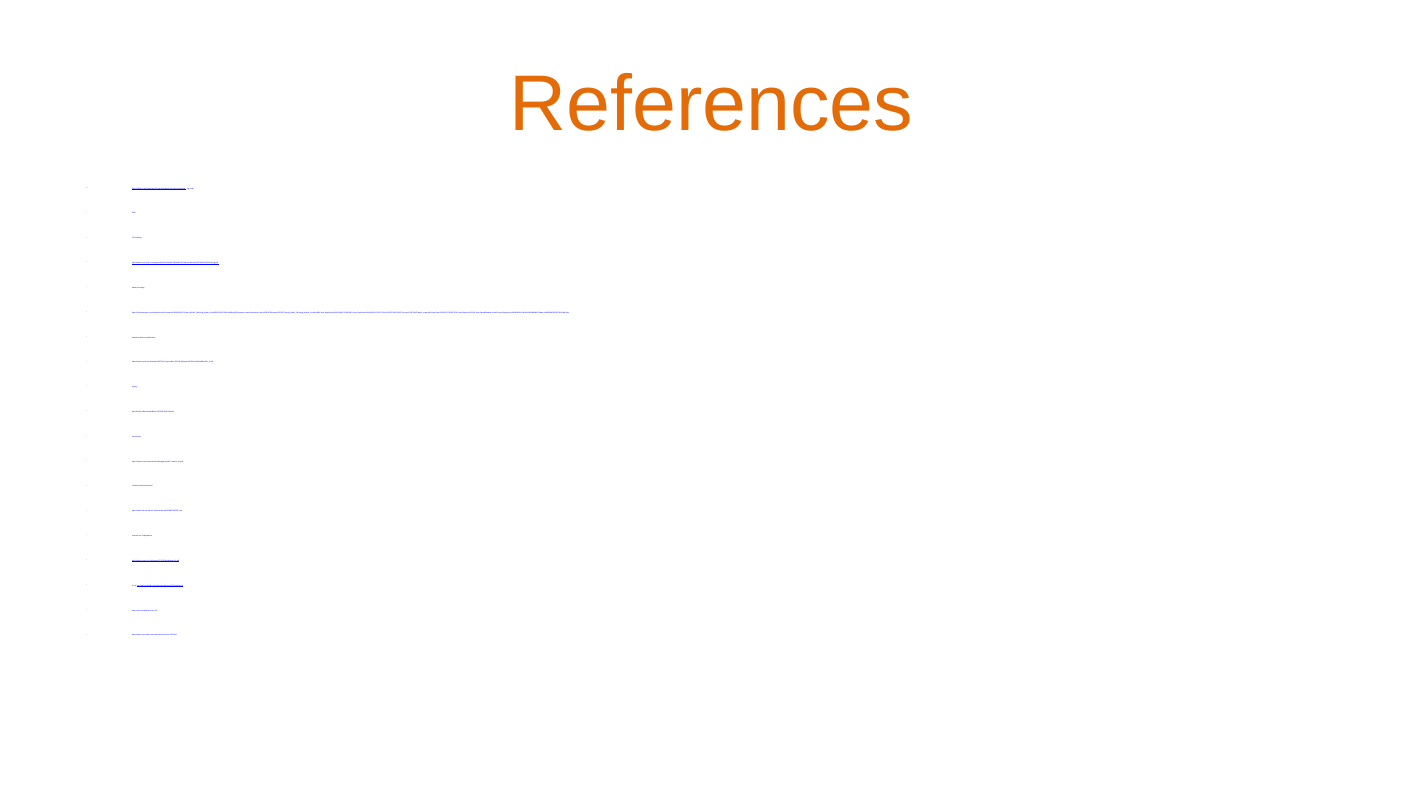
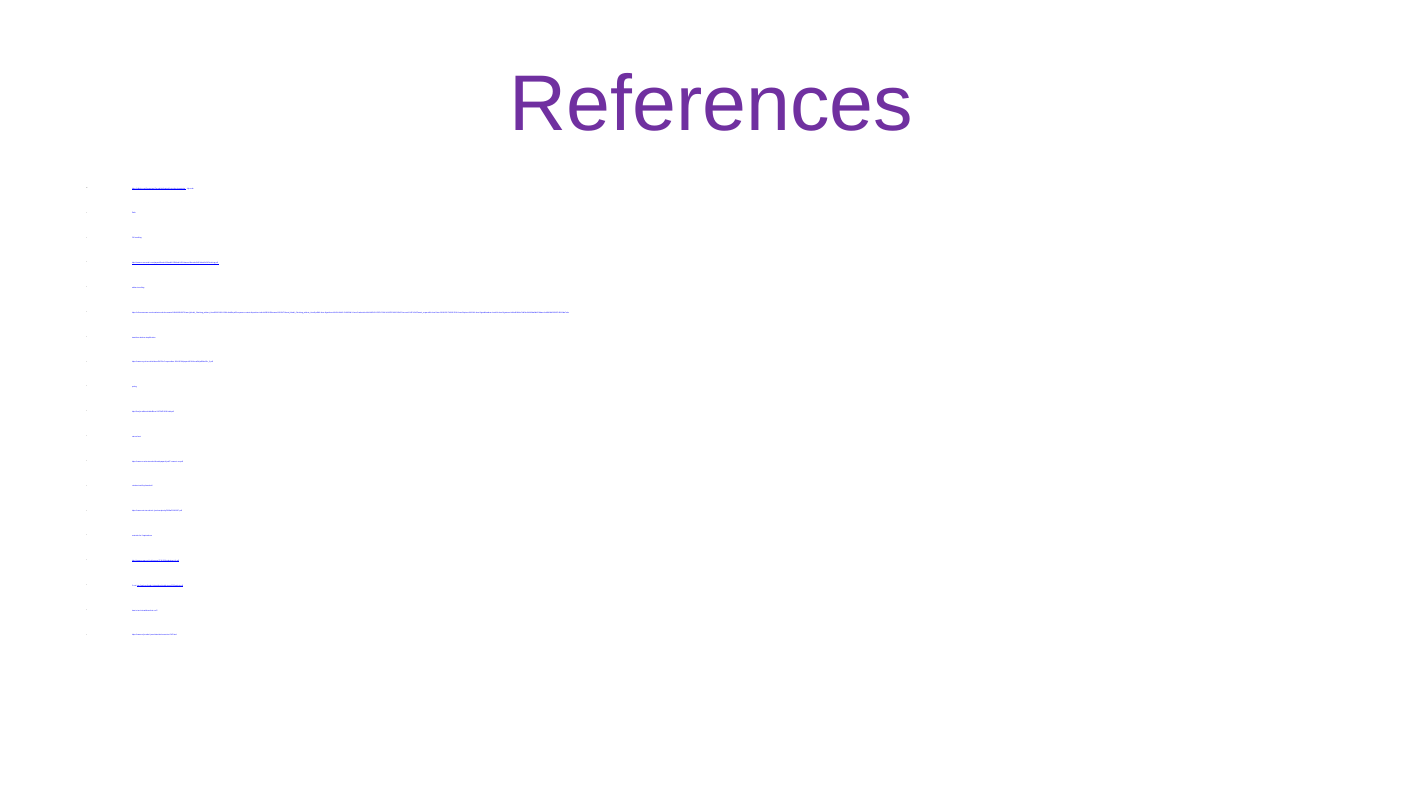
References colour: orange -> purple (712, 104)
